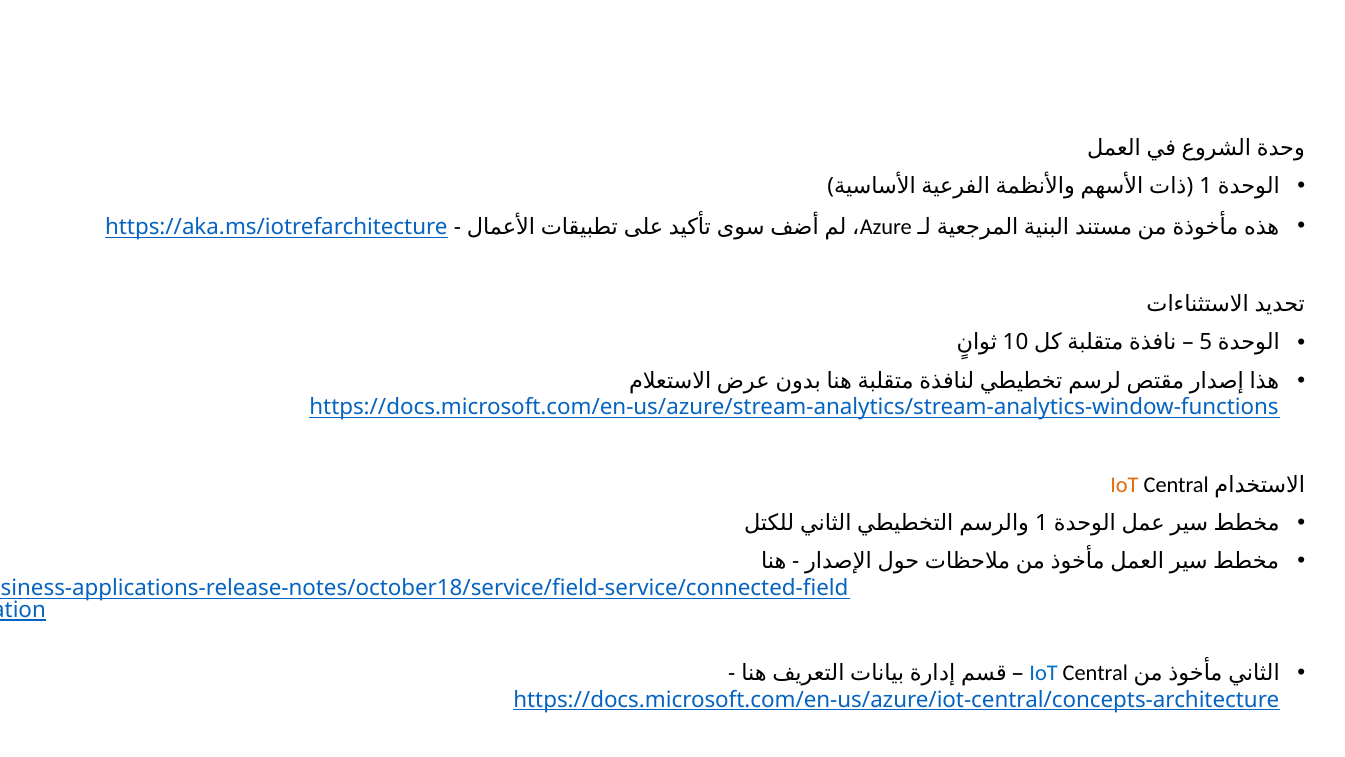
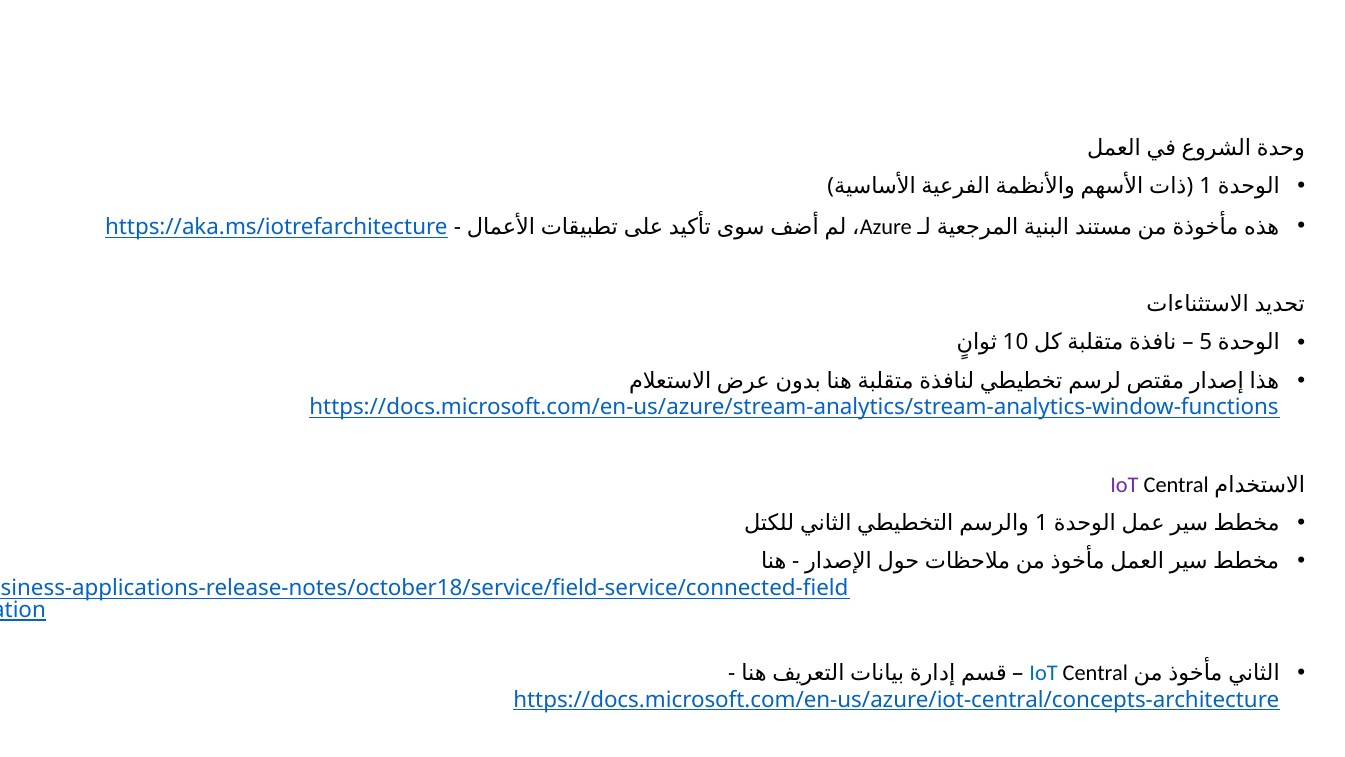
IoT colour: orange -> purple (1124, 484)
